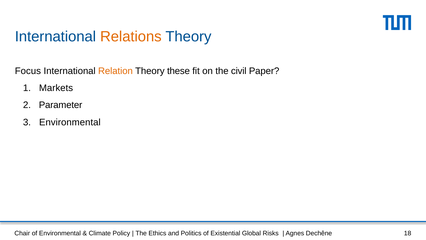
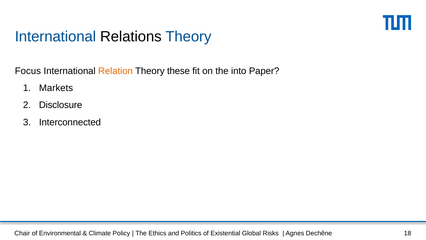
Relations colour: orange -> black (131, 37)
civil: civil -> into (239, 71)
Parameter: Parameter -> Disclosure (61, 105)
Environmental: Environmental -> Interconnected (70, 122)
